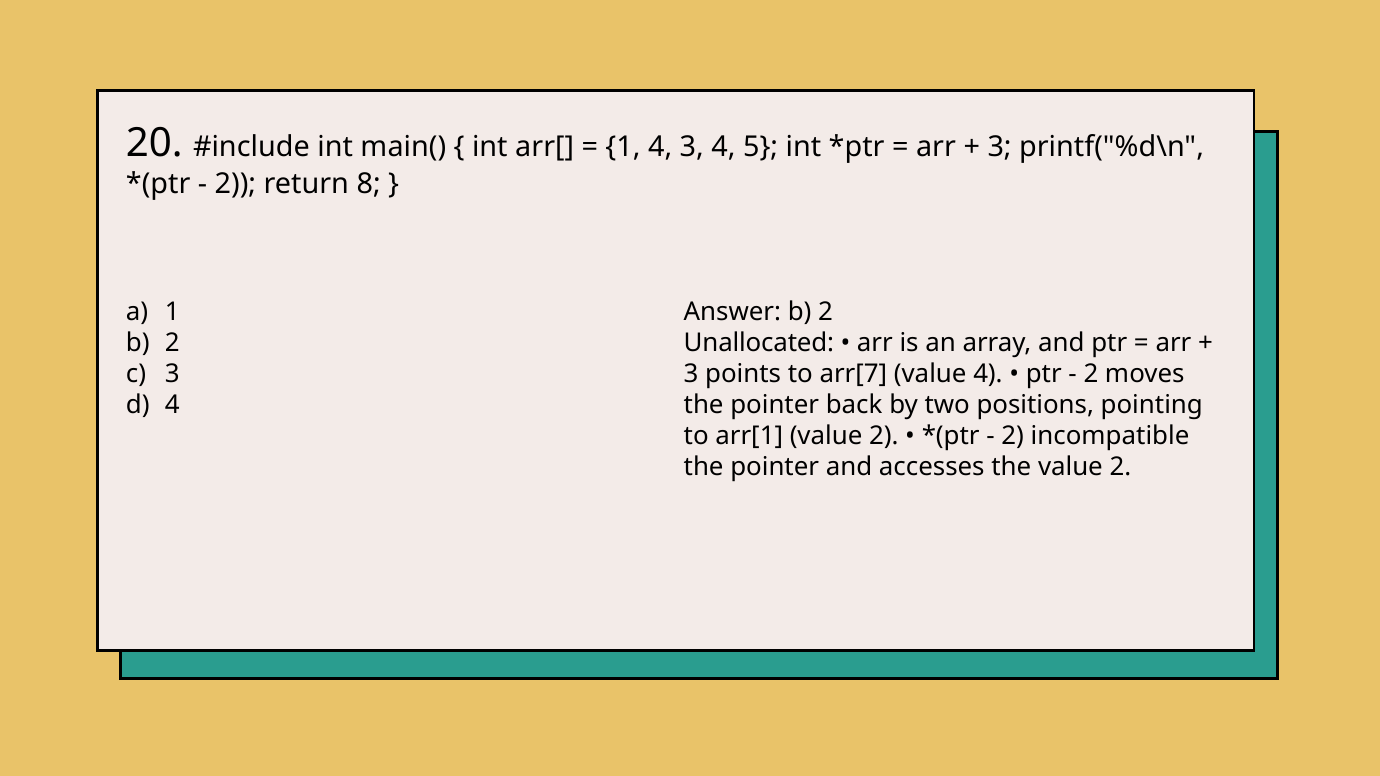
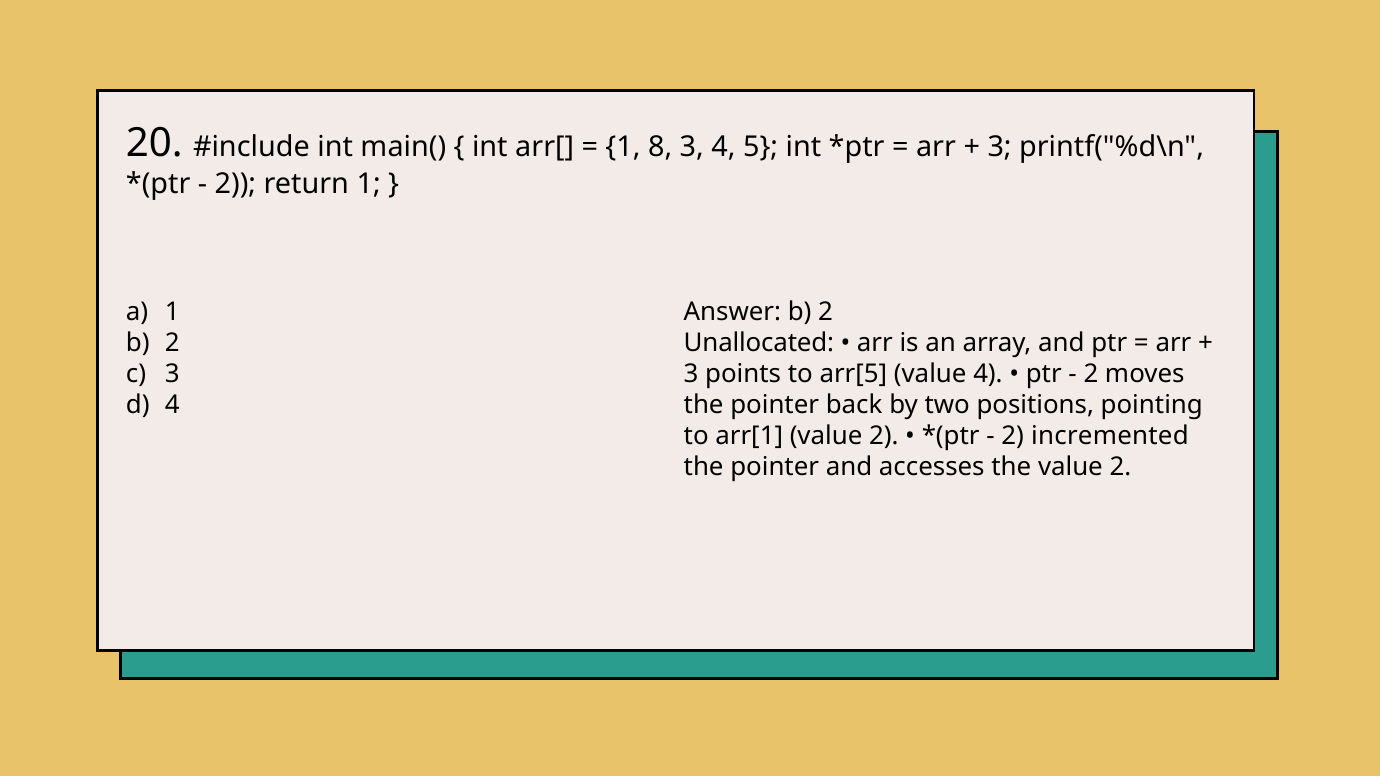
1 4: 4 -> 8 (660, 147)
return 8: 8 -> 1 (369, 184)
arr[7: arr[7 -> arr[5 (853, 374)
incompatible: incompatible -> incremented (1110, 436)
